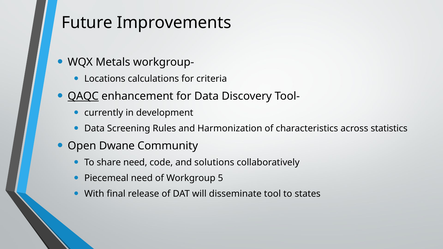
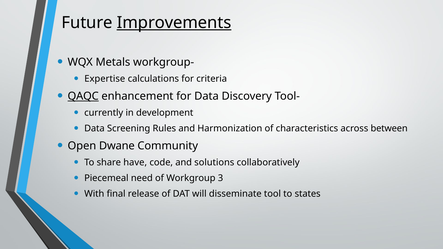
Improvements underline: none -> present (174, 23)
Locations: Locations -> Expertise (105, 79)
statistics: statistics -> between (389, 129)
share need: need -> have (135, 163)
5: 5 -> 3 (220, 178)
